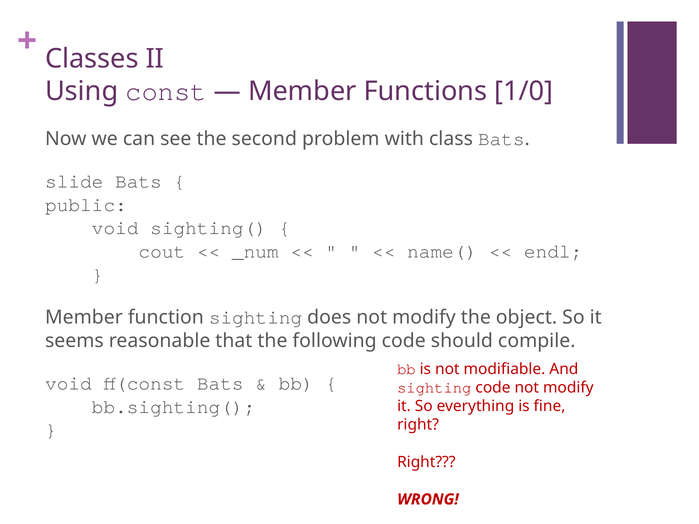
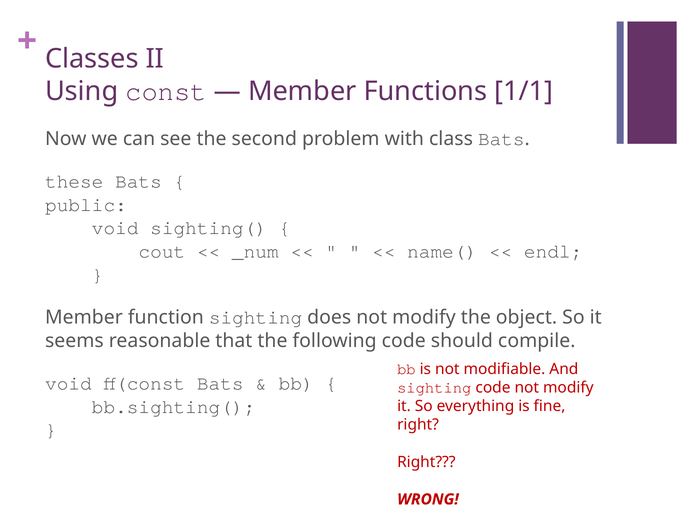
1/0: 1/0 -> 1/1 (524, 91)
slide: slide -> these (74, 182)
